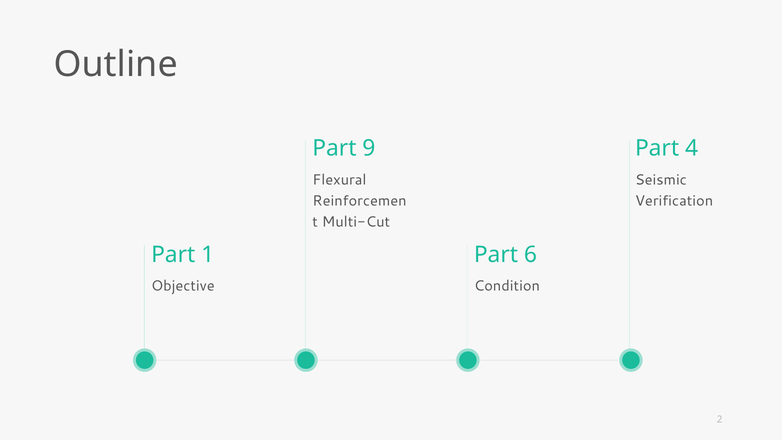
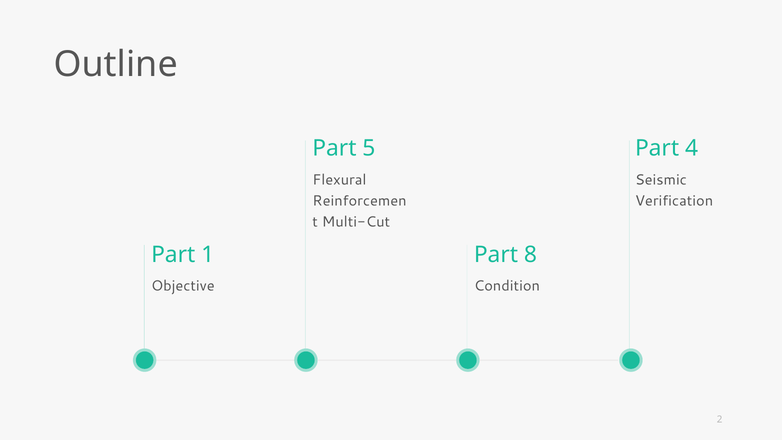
9: 9 -> 5 (369, 148)
6: 6 -> 8 (530, 254)
